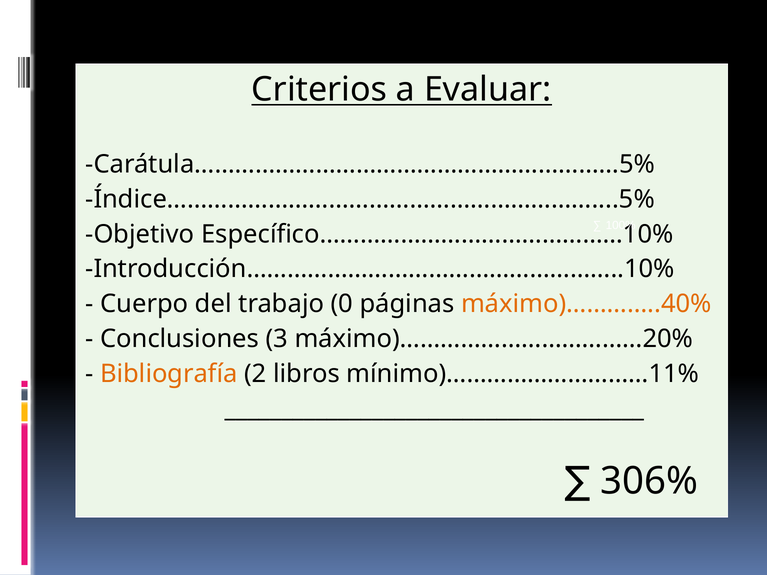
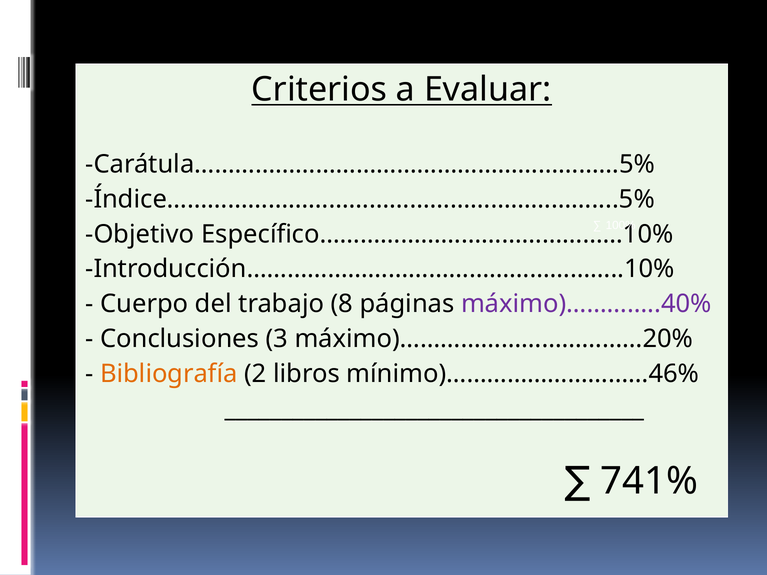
0: 0 -> 8 (342, 304)
máximo)…………..40% colour: orange -> purple (586, 304)
mínimo)…………………………11%: mínimo)…………………………11% -> mínimo)…………………………46% (523, 374)
306%: 306% -> 741% (649, 481)
